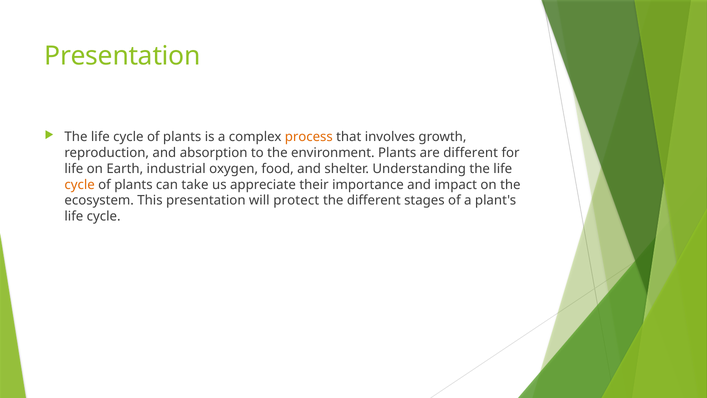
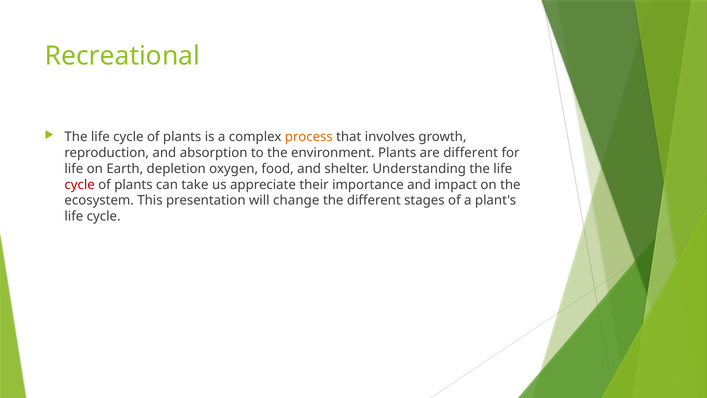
Presentation: Presentation -> Recreational (122, 56)
industrial: industrial -> depletion (176, 169)
cycle colour: orange -> red (80, 185)
protect: protect -> change (296, 200)
